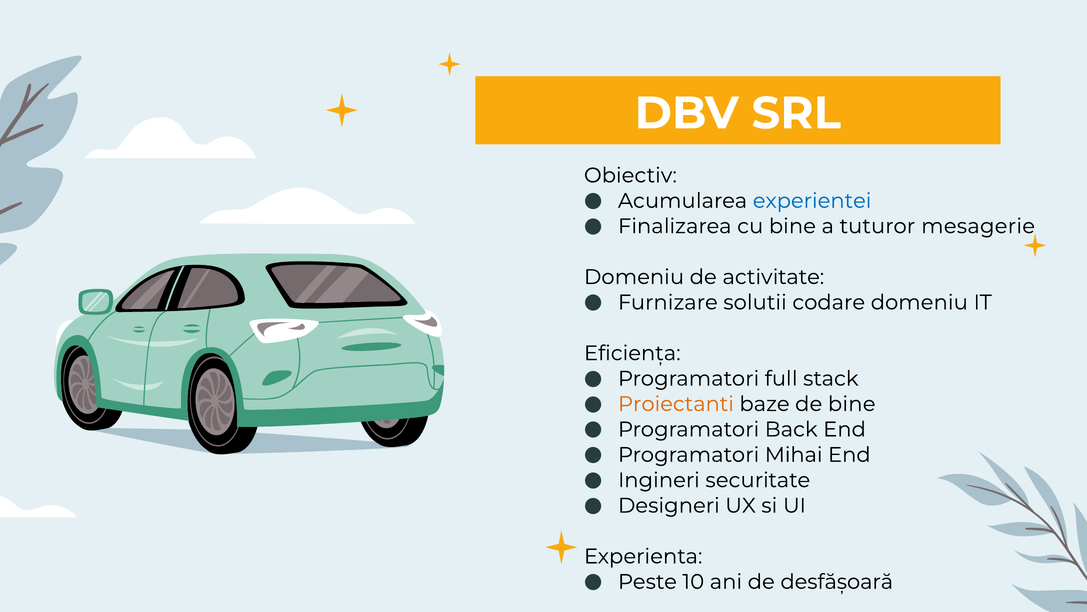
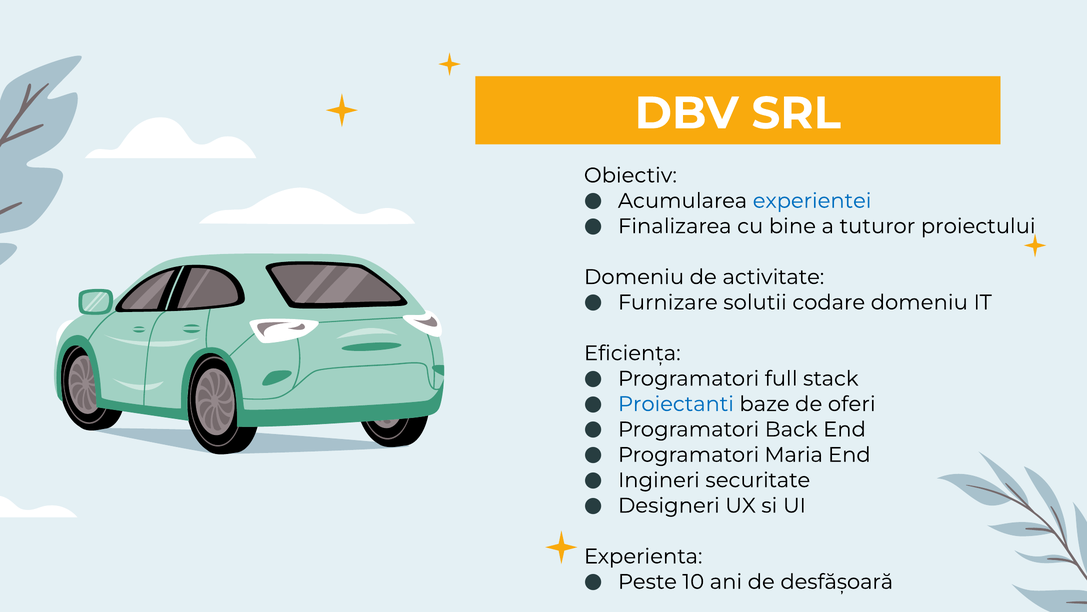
mesagerie: mesagerie -> proiectului (978, 226)
Proiectanti colour: orange -> blue (676, 404)
de bine: bine -> oferi (852, 404)
Mihai: Mihai -> Maria (794, 454)
